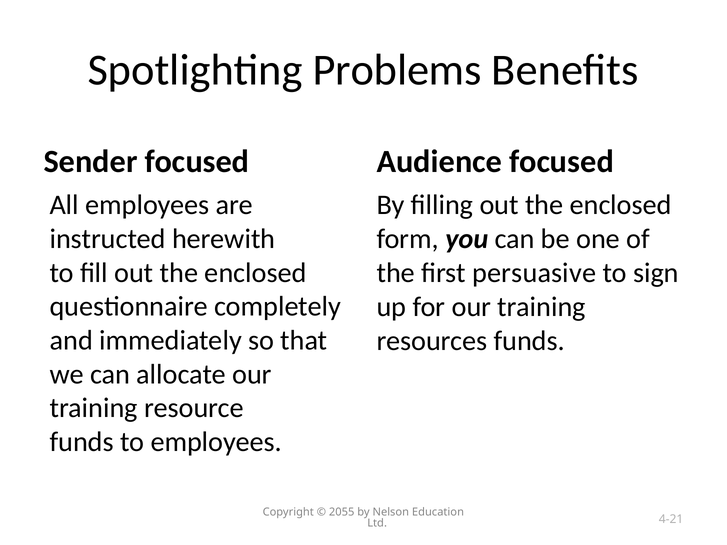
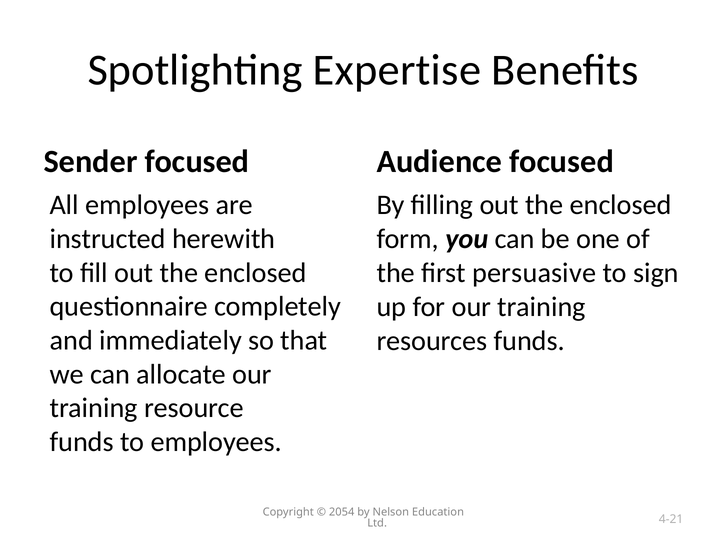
Problems: Problems -> Expertise (397, 70)
2055: 2055 -> 2054 (342, 512)
